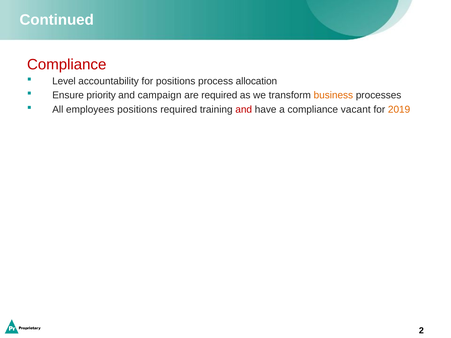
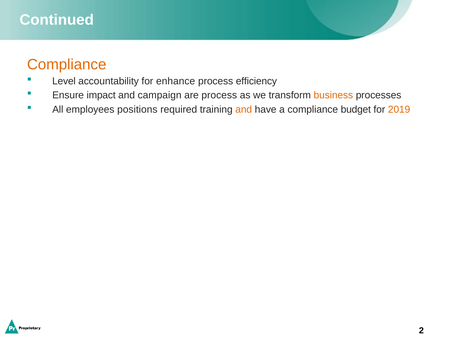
Compliance colour: red -> orange (67, 65)
for positions: positions -> enhance (176, 81)
allocation: allocation -> efficiency (256, 81)
priority: priority -> impact (101, 95)
are required: required -> process (219, 95)
and colour: red -> orange (244, 109)
vacant: vacant -> budget (356, 109)
